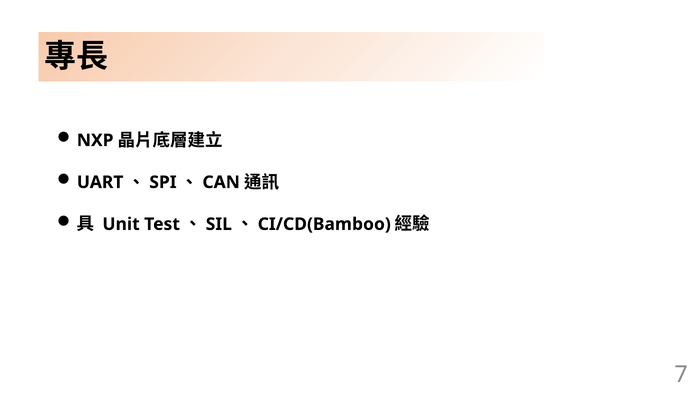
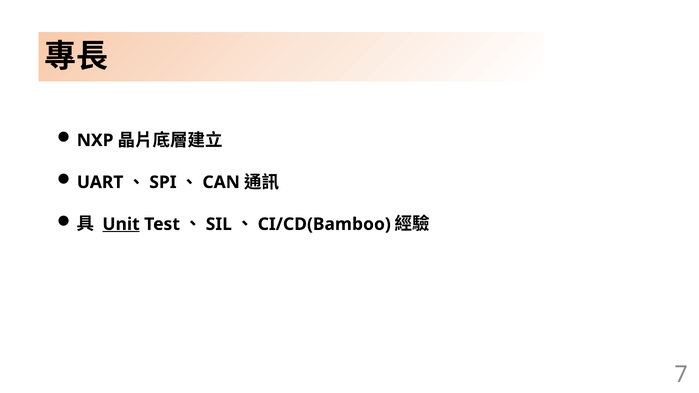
Unit underline: none -> present (121, 224)
